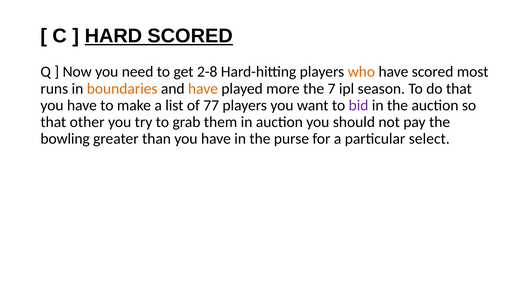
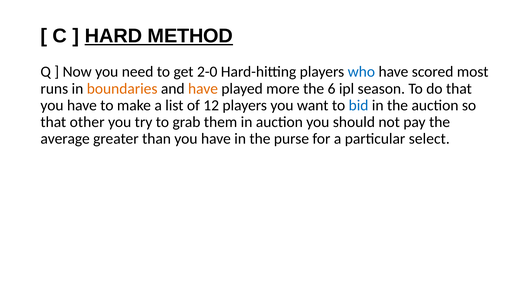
HARD SCORED: SCORED -> METHOD (190, 36)
2-8: 2-8 -> 2-0 (207, 72)
who colour: orange -> blue (361, 72)
7: 7 -> 6 (332, 89)
77: 77 -> 12 (211, 106)
bid colour: purple -> blue (359, 106)
bowling: bowling -> average (65, 139)
